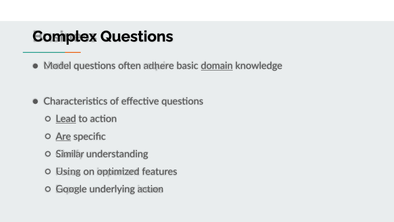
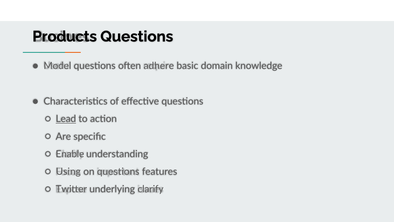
Complex: Complex -> Products (65, 36)
domain underline: present -> none (217, 66)
Are underline: present -> none (63, 136)
Similar: Similar -> Enable (70, 154)
on optimized: optimized -> questions (118, 171)
Google: Google -> Twitter (71, 189)
underlying action: action -> clarify (151, 189)
